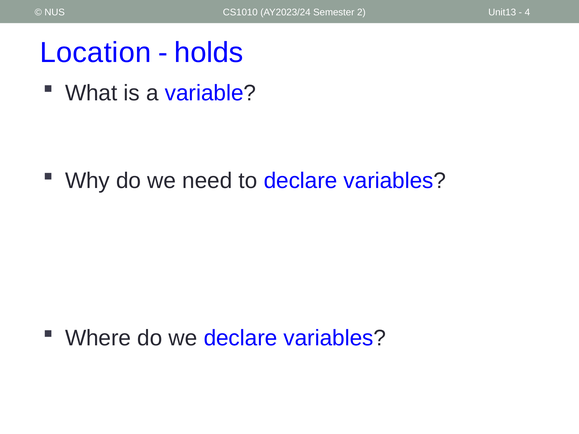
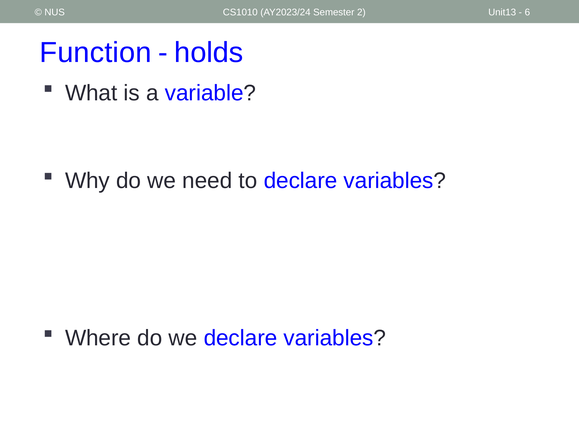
4: 4 -> 6 (527, 12)
Location: Location -> Function (96, 53)
